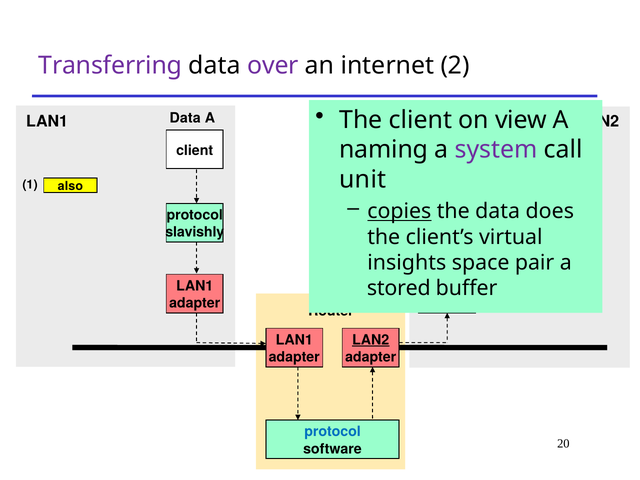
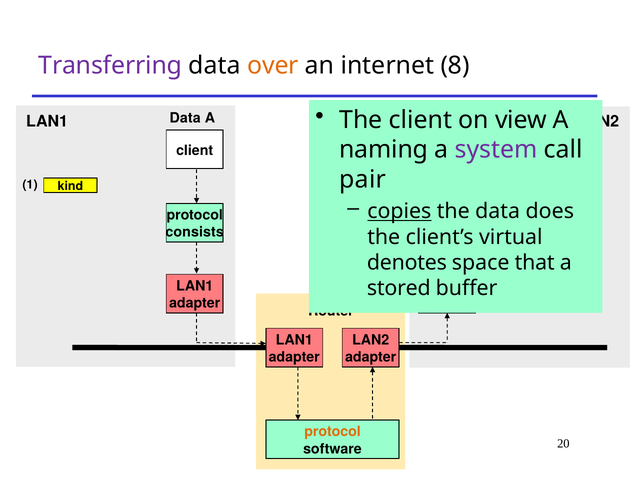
over colour: purple -> orange (273, 66)
2: 2 -> 8 (455, 66)
unit: unit -> pair (363, 180)
also: also -> kind (70, 186)
slavishly: slavishly -> consists (195, 232)
insights: insights -> denotes (407, 263)
pair: pair -> that (535, 263)
LAN2 underline: present -> none (371, 340)
protocol colour: blue -> orange (333, 432)
